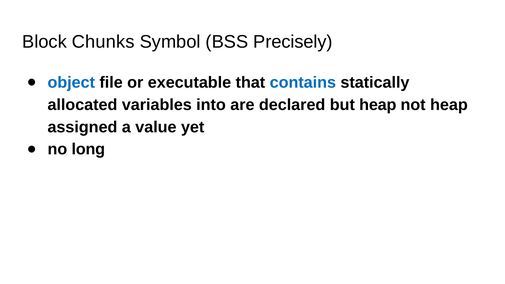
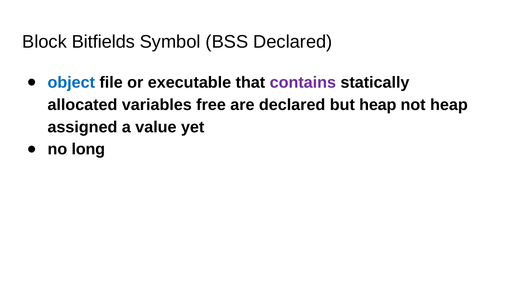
Chunks: Chunks -> Bitfields (103, 42)
BSS Precisely: Precisely -> Declared (293, 42)
contains colour: blue -> purple (303, 82)
into: into -> free (211, 105)
